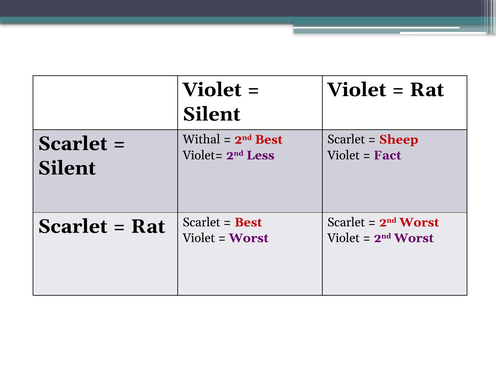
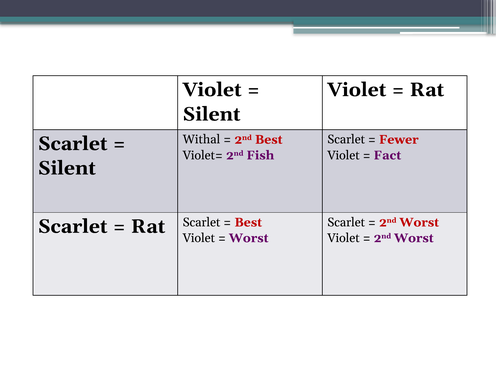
Sheep: Sheep -> Fewer (399, 140)
Less: Less -> Fish (260, 155)
